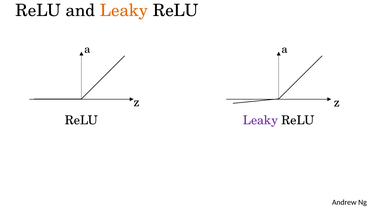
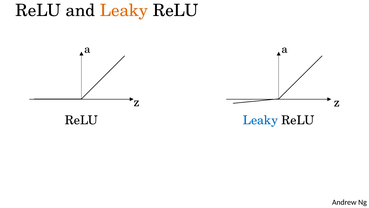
Leaky colour: purple -> blue (260, 120)
